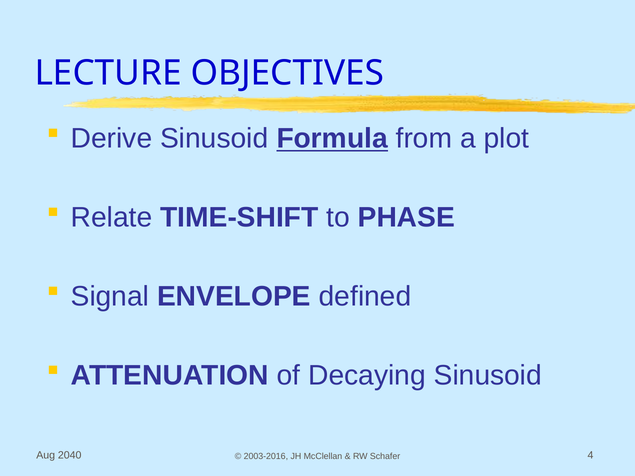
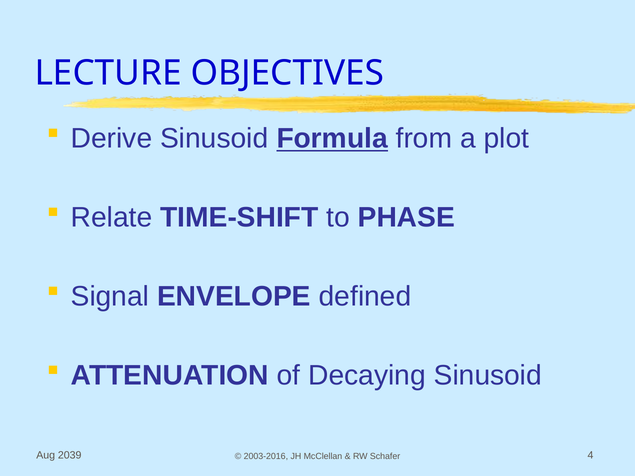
2040: 2040 -> 2039 (70, 456)
